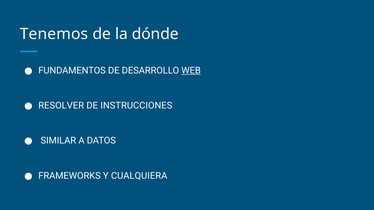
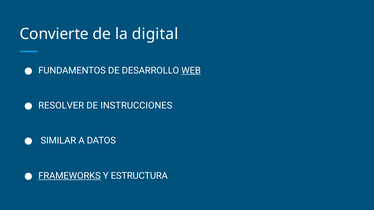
Tenemos: Tenemos -> Convierte (54, 34)
dónde: dónde -> digital (155, 34)
FRAMEWORKS underline: none -> present (69, 176)
CUALQUIERA: CUALQUIERA -> ESTRUCTURA (139, 176)
